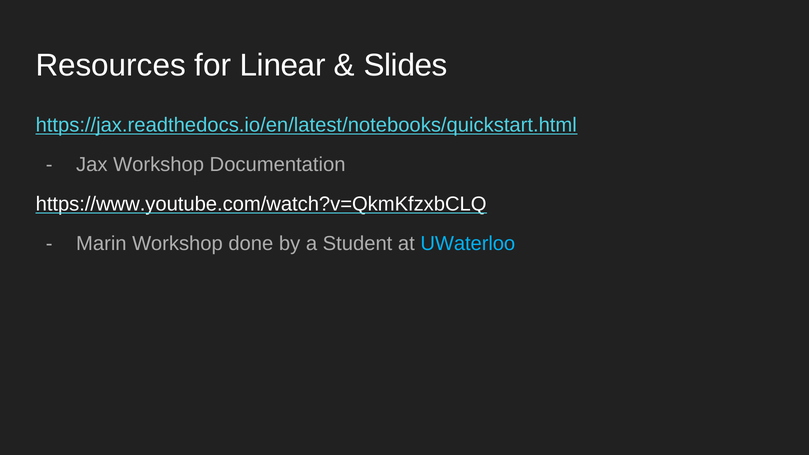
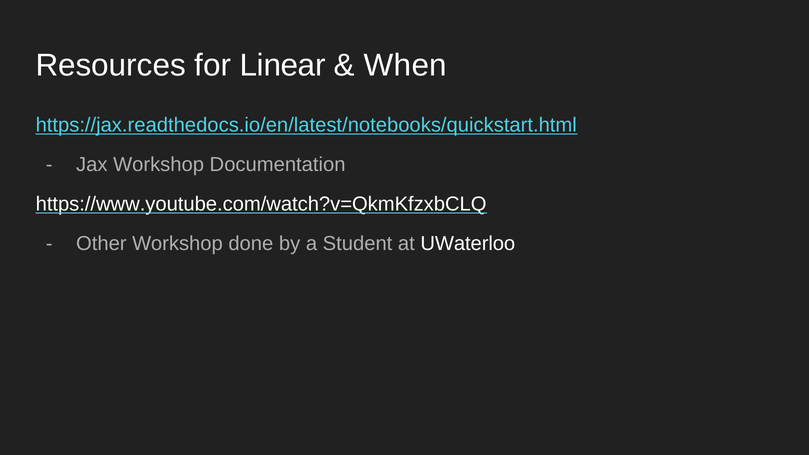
Slides: Slides -> When (405, 66)
Marin: Marin -> Other (101, 244)
UWaterloo colour: light blue -> white (468, 244)
